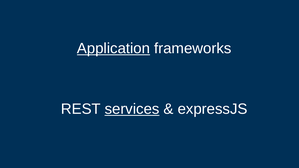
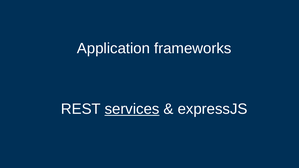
Application underline: present -> none (113, 48)
